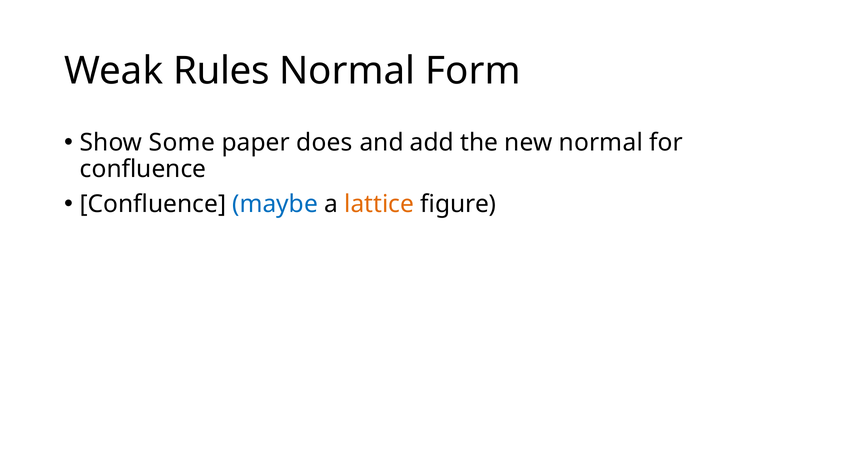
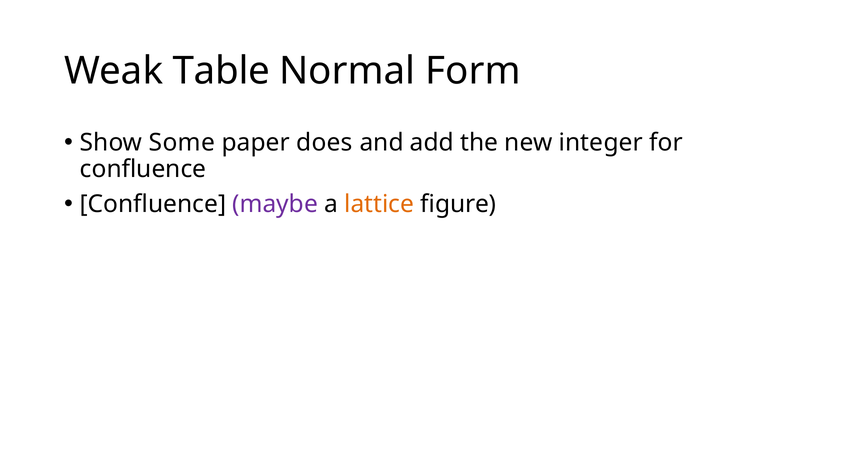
Rules: Rules -> Table (221, 71)
new normal: normal -> integer (601, 142)
maybe colour: blue -> purple (275, 204)
